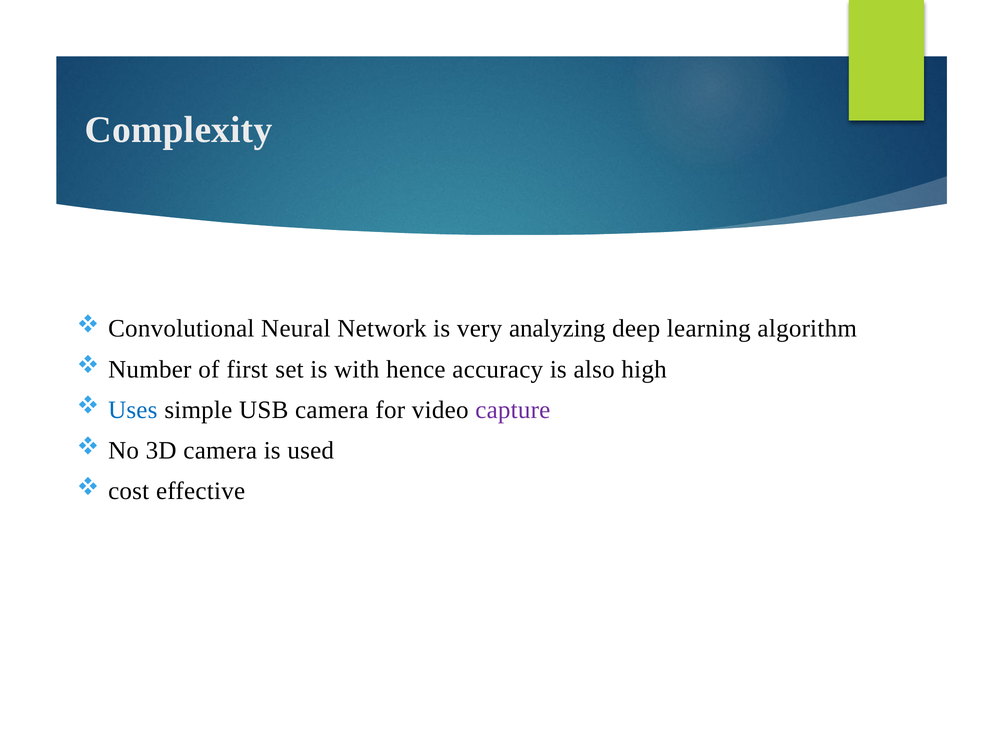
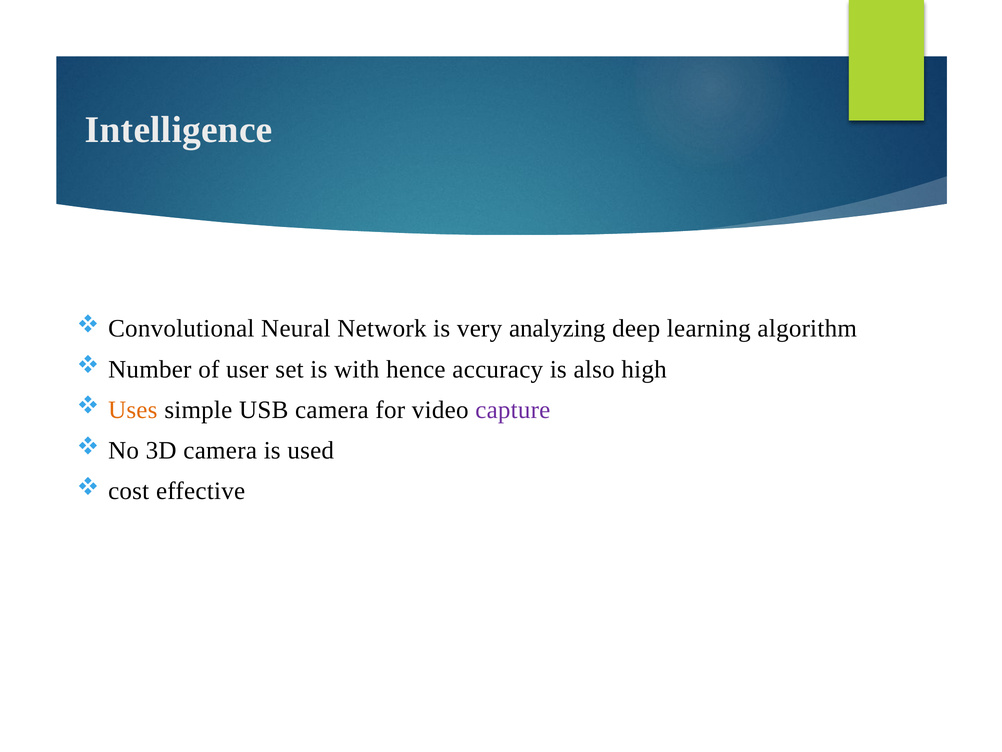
Complexity: Complexity -> Intelligence (179, 130)
first: first -> user (247, 369)
Uses colour: blue -> orange (133, 410)
